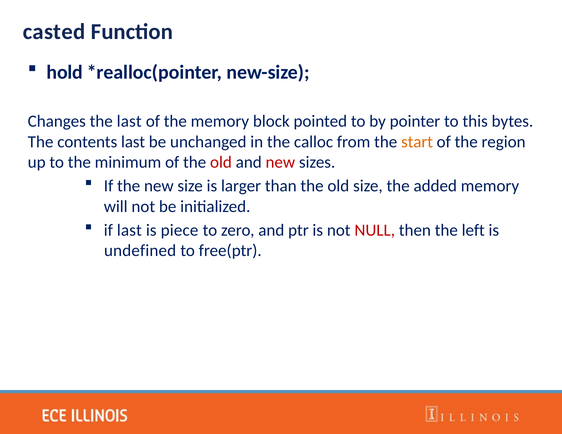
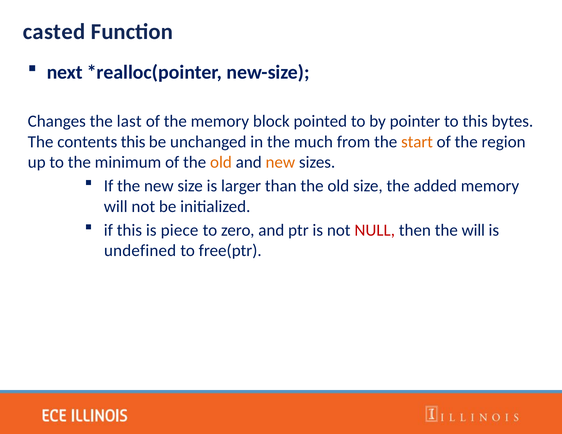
hold: hold -> next (65, 72)
contents last: last -> this (133, 142)
calloc: calloc -> much (313, 142)
old colour: red -> orange (221, 162)
new colour: red -> orange (280, 162)
if last: last -> this (129, 230)
the left: left -> will (473, 230)
